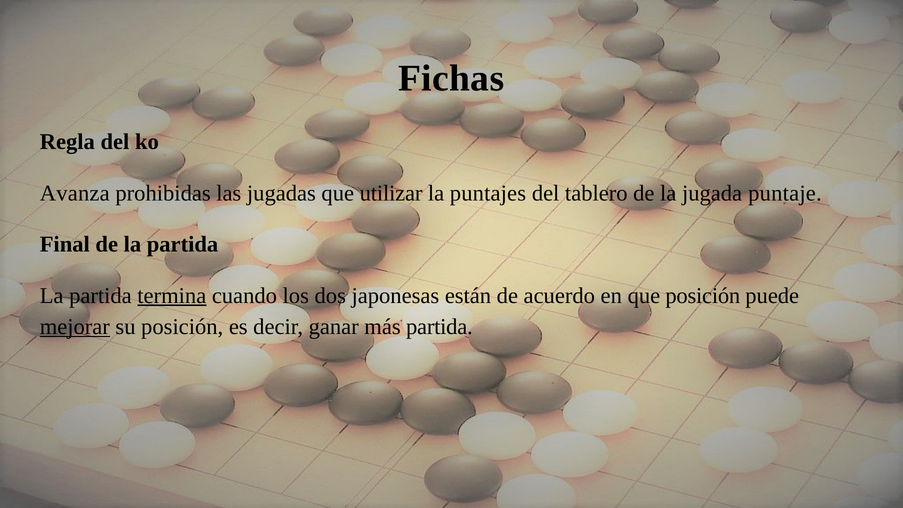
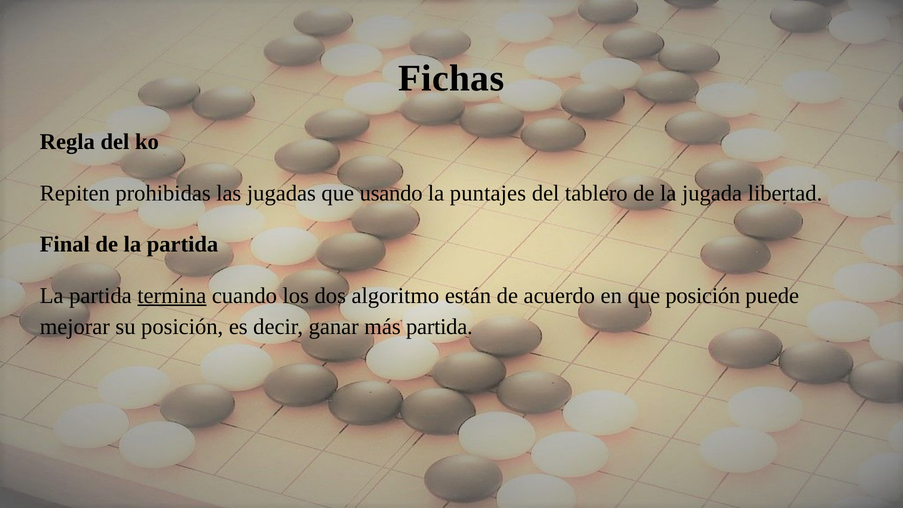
Avanza: Avanza -> Repiten (75, 193)
utilizar: utilizar -> usando (391, 193)
puntaje: puntaje -> libertad (785, 193)
japonesas: japonesas -> algoritmo (395, 296)
mejorar underline: present -> none (75, 327)
